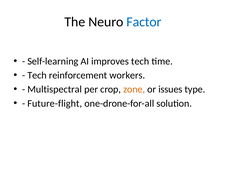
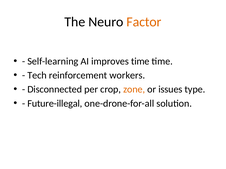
Factor colour: blue -> orange (144, 22)
improves tech: tech -> time (140, 61)
Multispectral: Multispectral -> Disconnected (55, 90)
Future-flight: Future-flight -> Future-illegal (55, 104)
